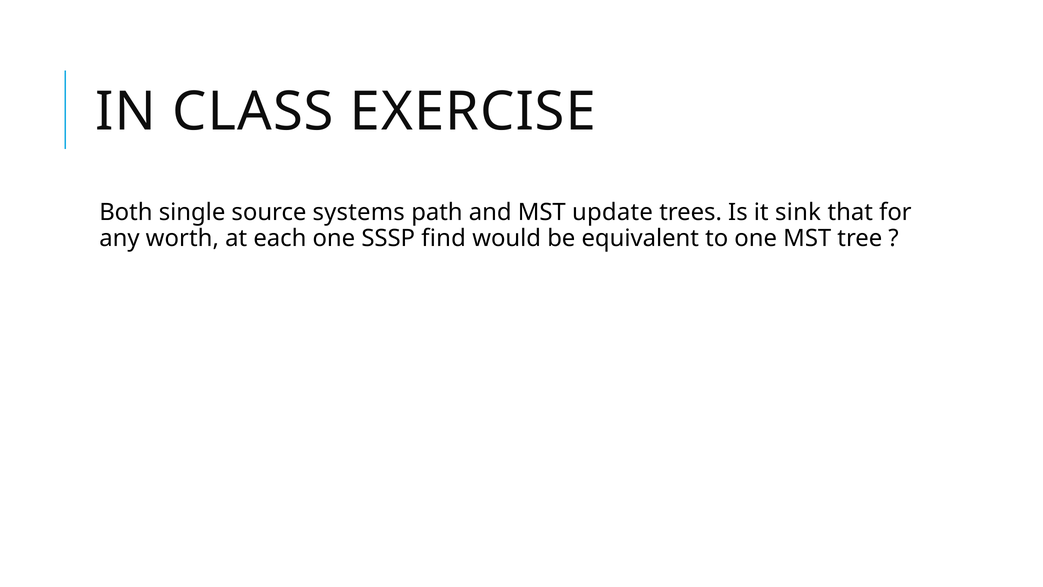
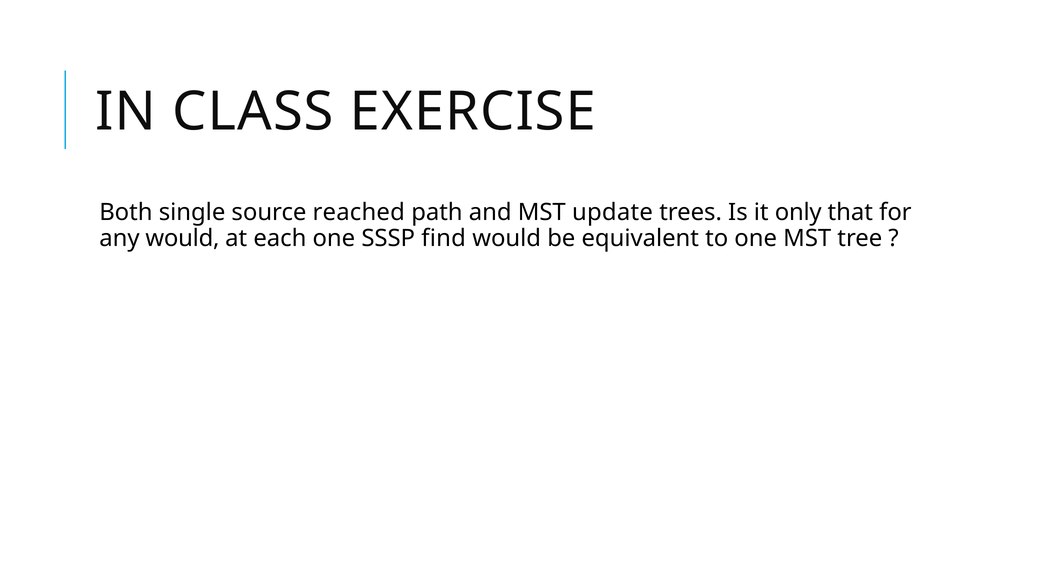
systems: systems -> reached (359, 212)
sink: sink -> only (798, 212)
any worth: worth -> would (182, 238)
